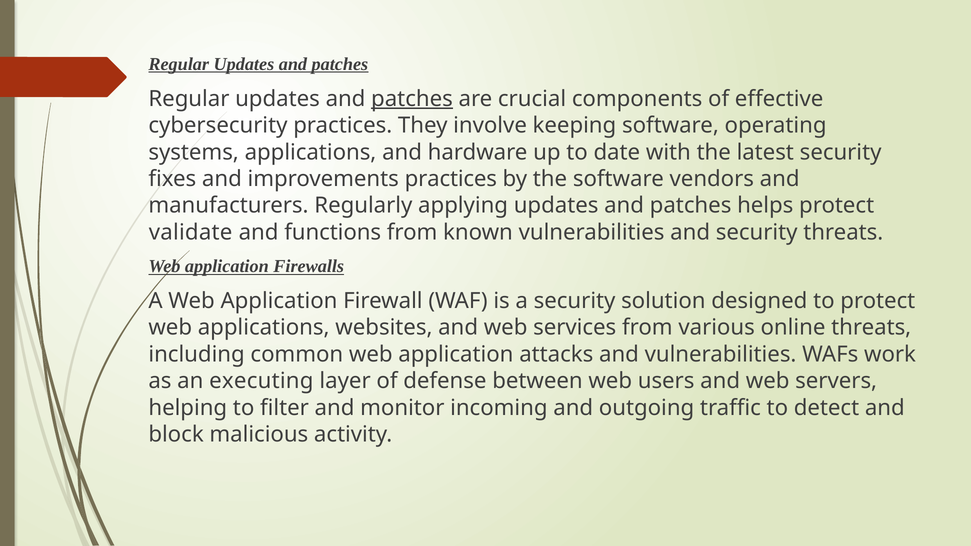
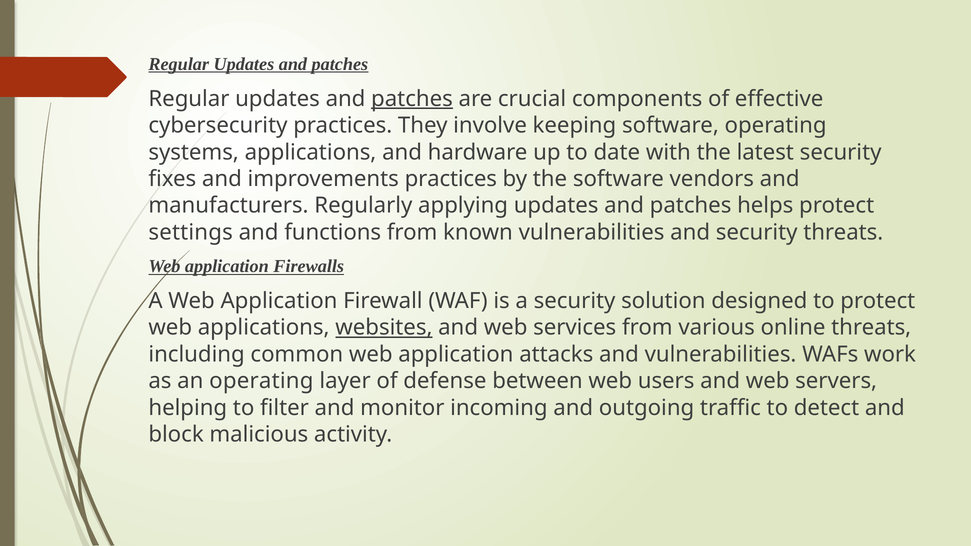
validate: validate -> settings (191, 232)
websites underline: none -> present (384, 328)
an executing: executing -> operating (261, 381)
